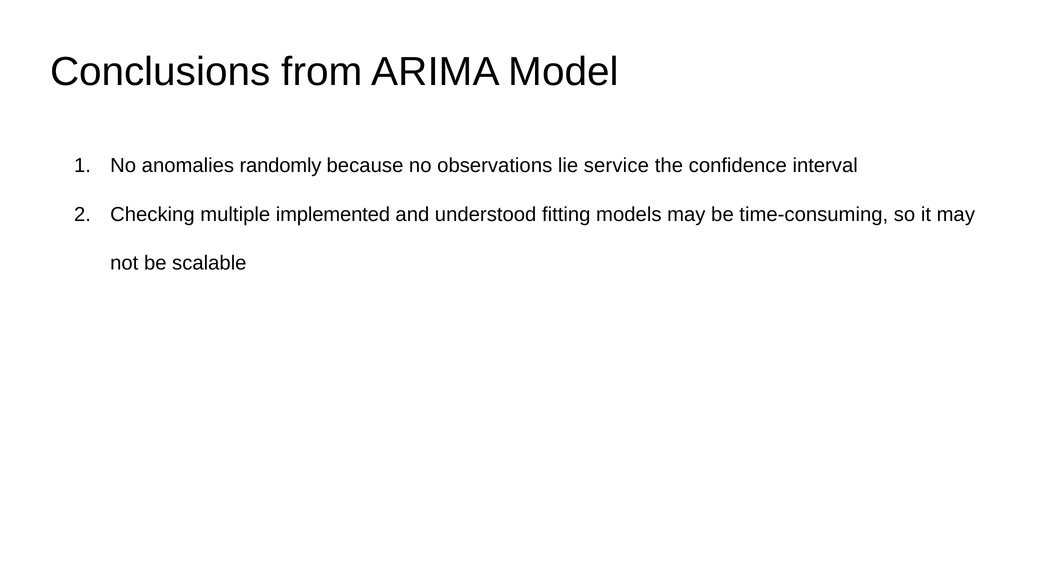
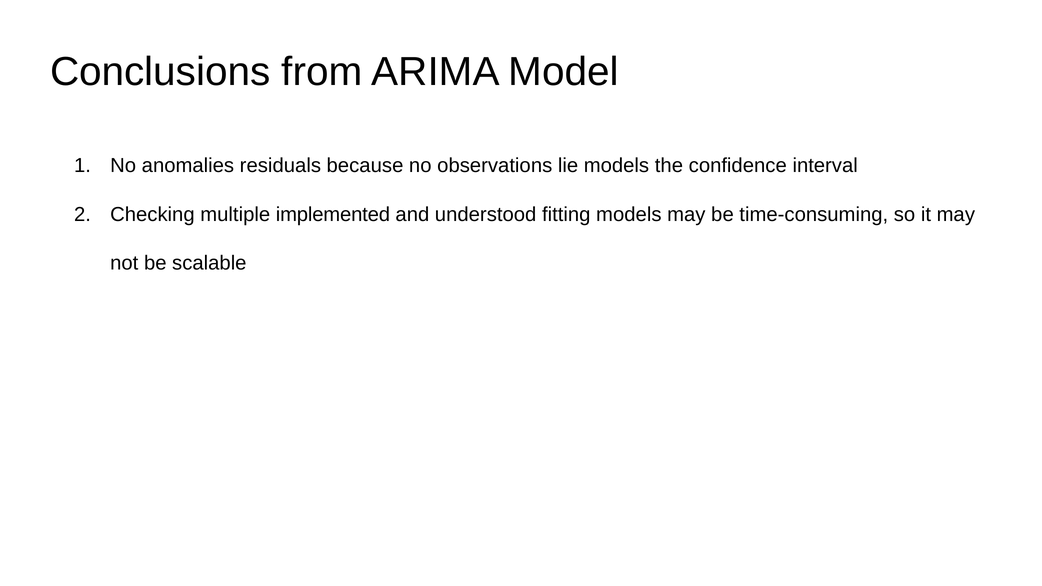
randomly: randomly -> residuals (280, 166)
lie service: service -> models (616, 166)
